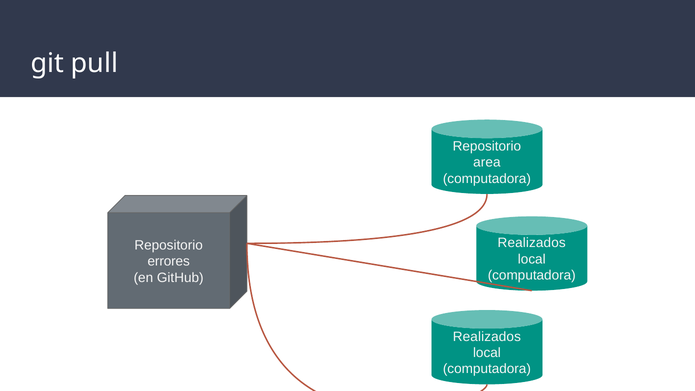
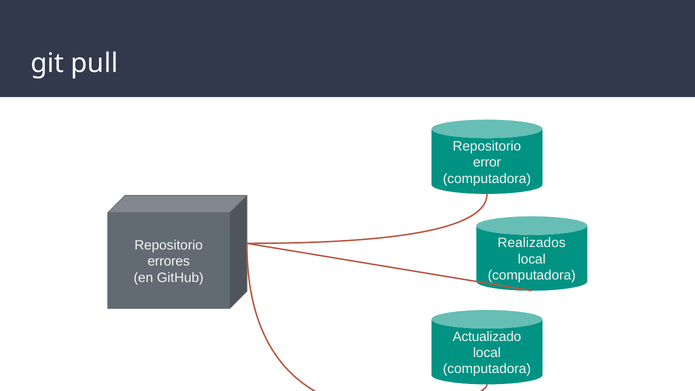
area: area -> error (487, 162)
Realizados: Realizados -> Actualizado (487, 336)
